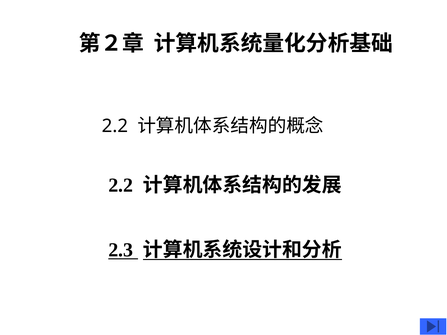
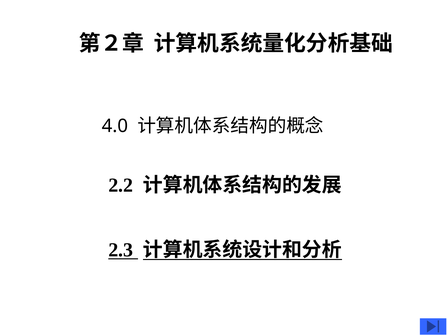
2.2: 2.2 -> 4.0 (115, 126)
